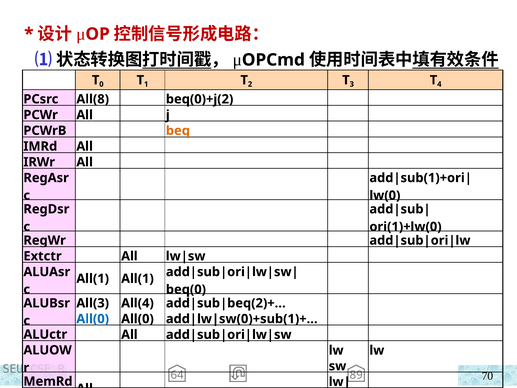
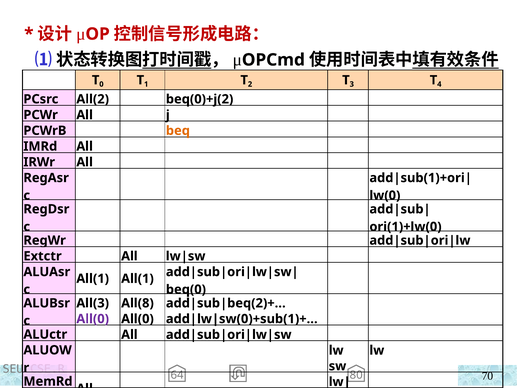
All(8: All(8 -> All(2 (93, 99)
All(4: All(4 -> All(8 (137, 303)
All(0 colour: blue -> purple (93, 319)
89: 89 -> 80 (356, 375)
